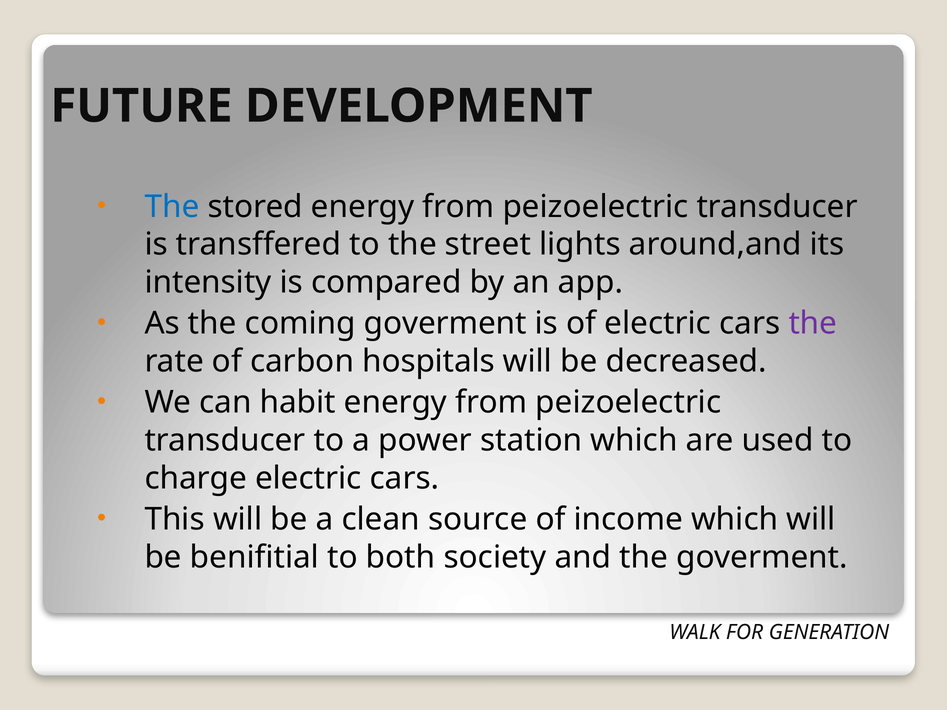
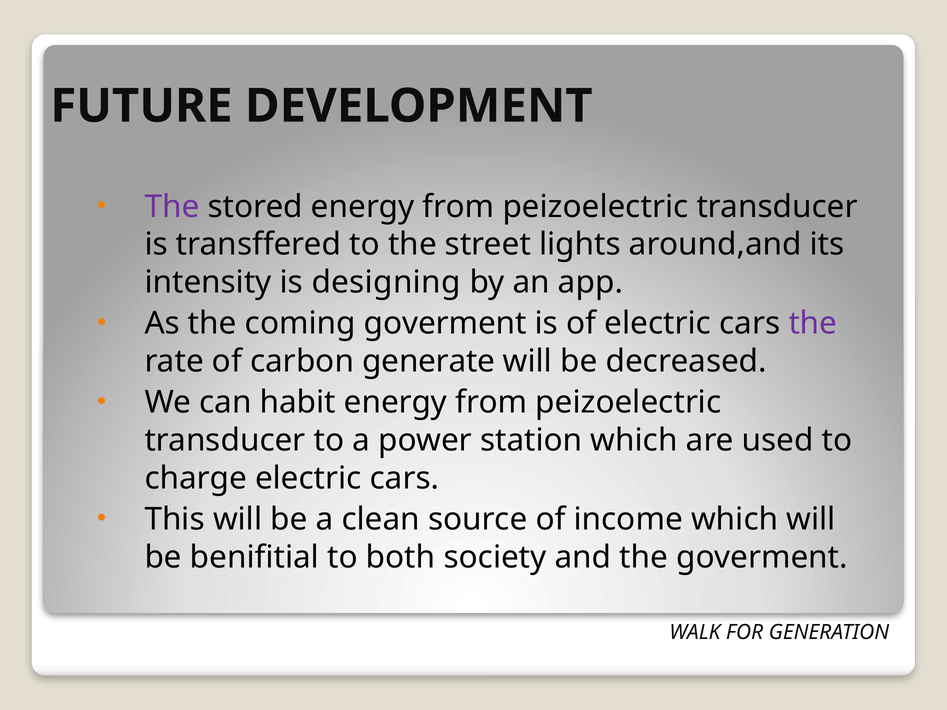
The colour: blue -> purple (172, 207)
compared: compared -> designing (386, 283)
hospitals: hospitals -> generate (429, 362)
